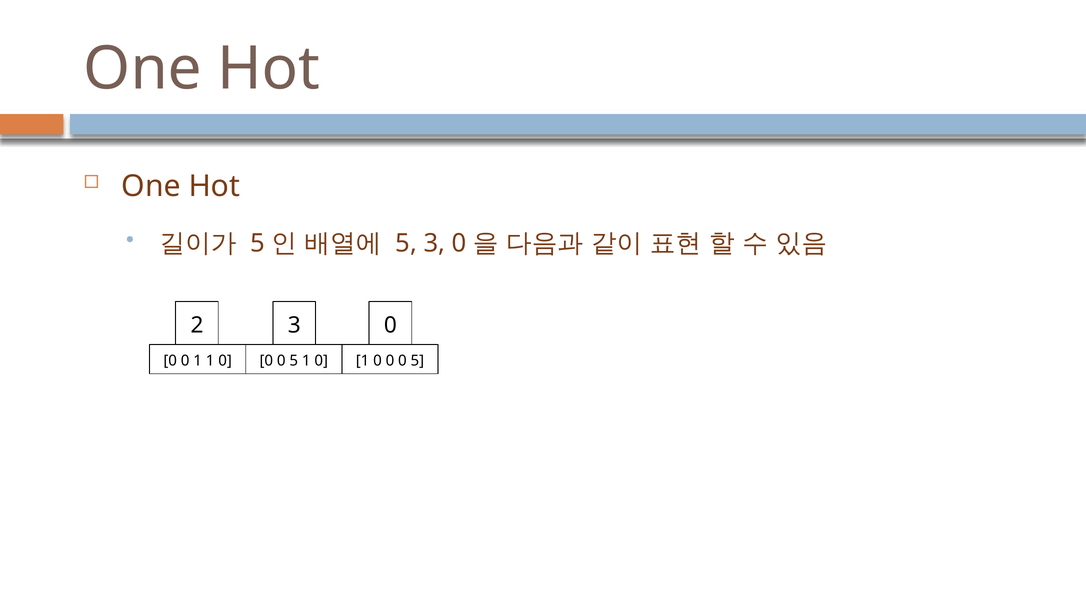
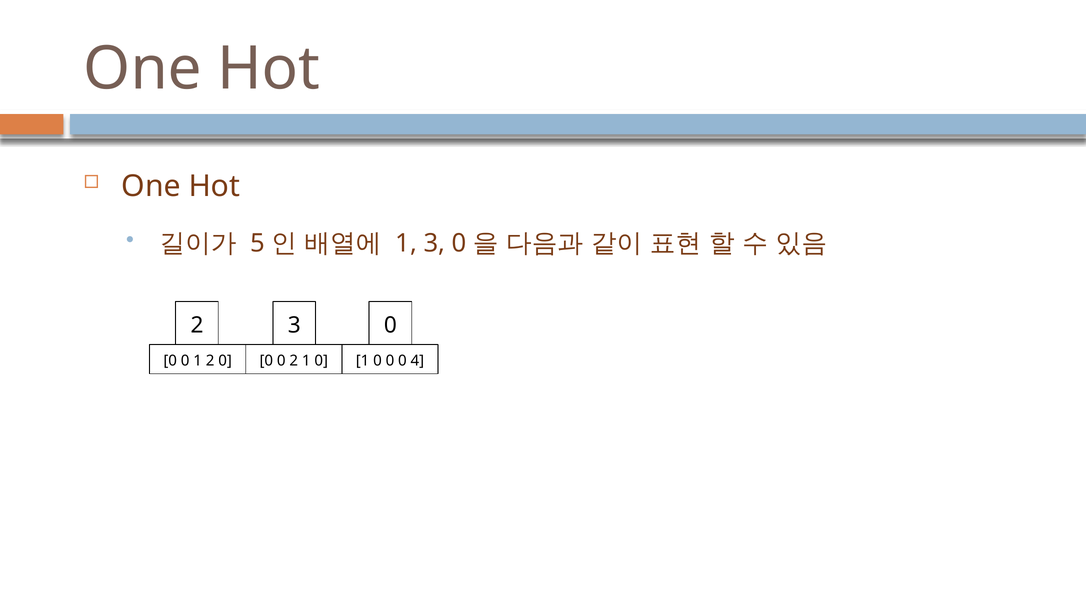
5: 5 -> 1 (406, 243)
1 1: 1 -> 2 (210, 361)
5: 5 -> 2 (294, 361)
5: 5 -> 4 (417, 361)
